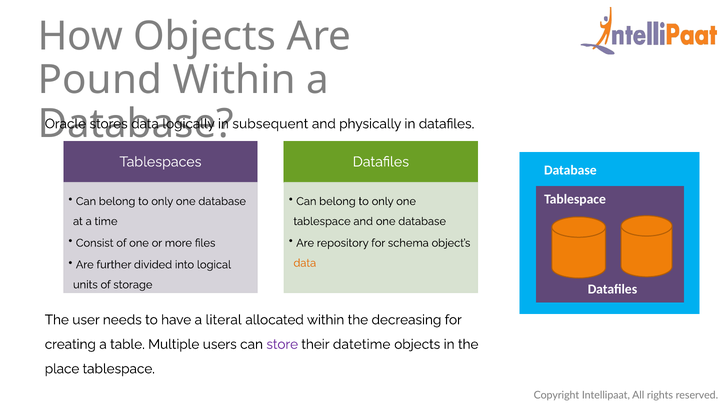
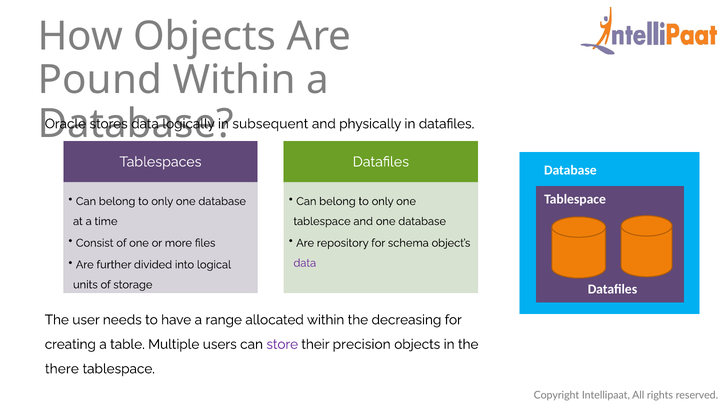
data colour: orange -> purple (305, 263)
literal: literal -> range (224, 320)
datetime: datetime -> precision (362, 345)
place: place -> there (62, 369)
